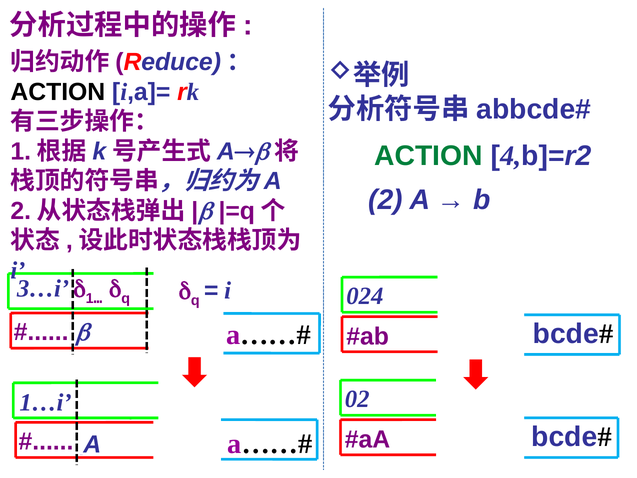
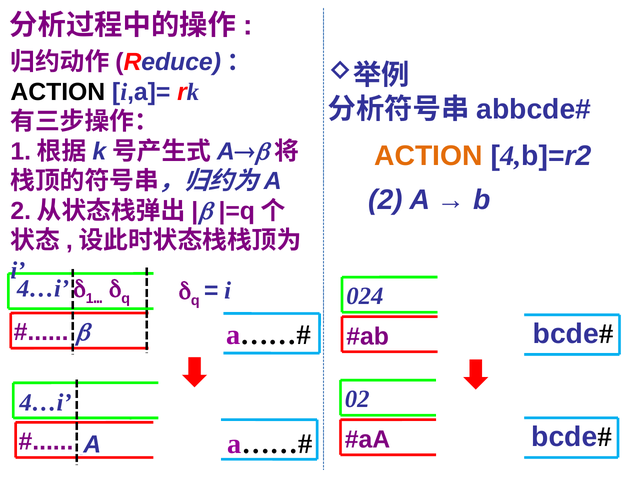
ACTION colour: green -> orange (429, 156)
3…i: 3…i -> 4…i (43, 288)
1…i: 1…i -> 4…i (46, 402)
